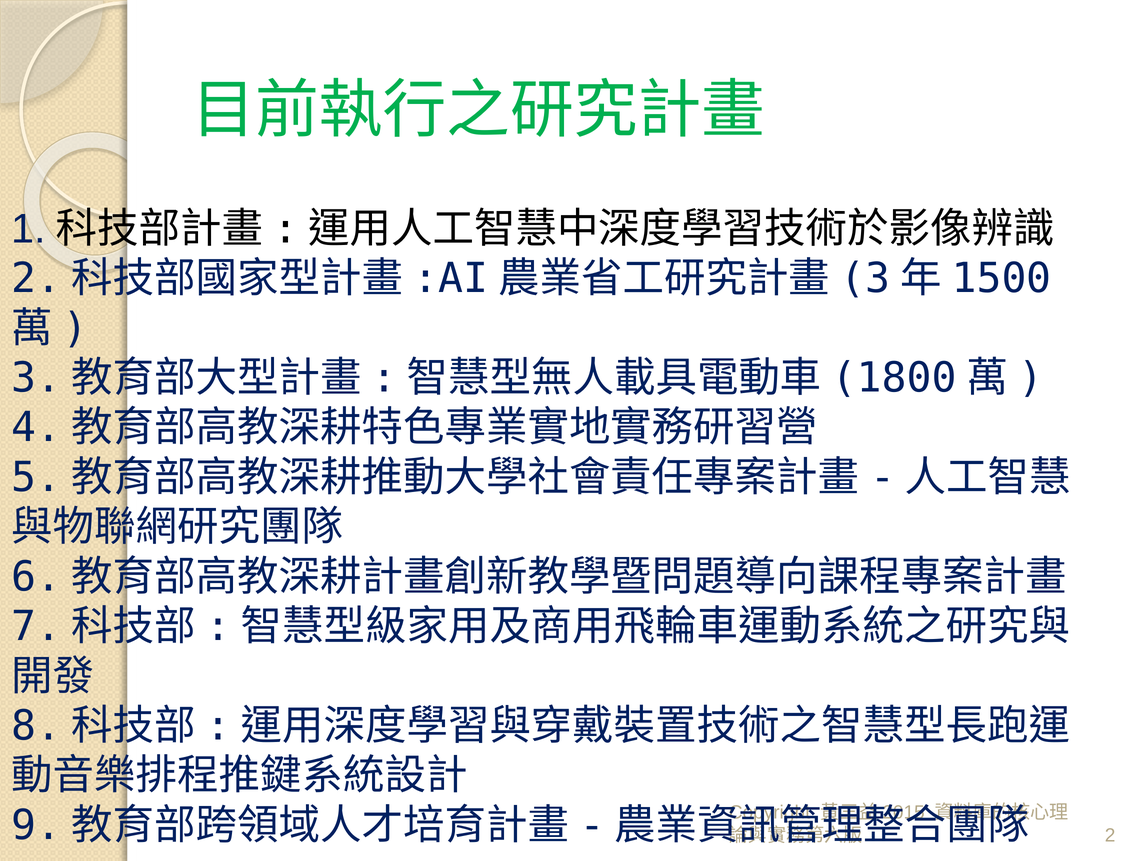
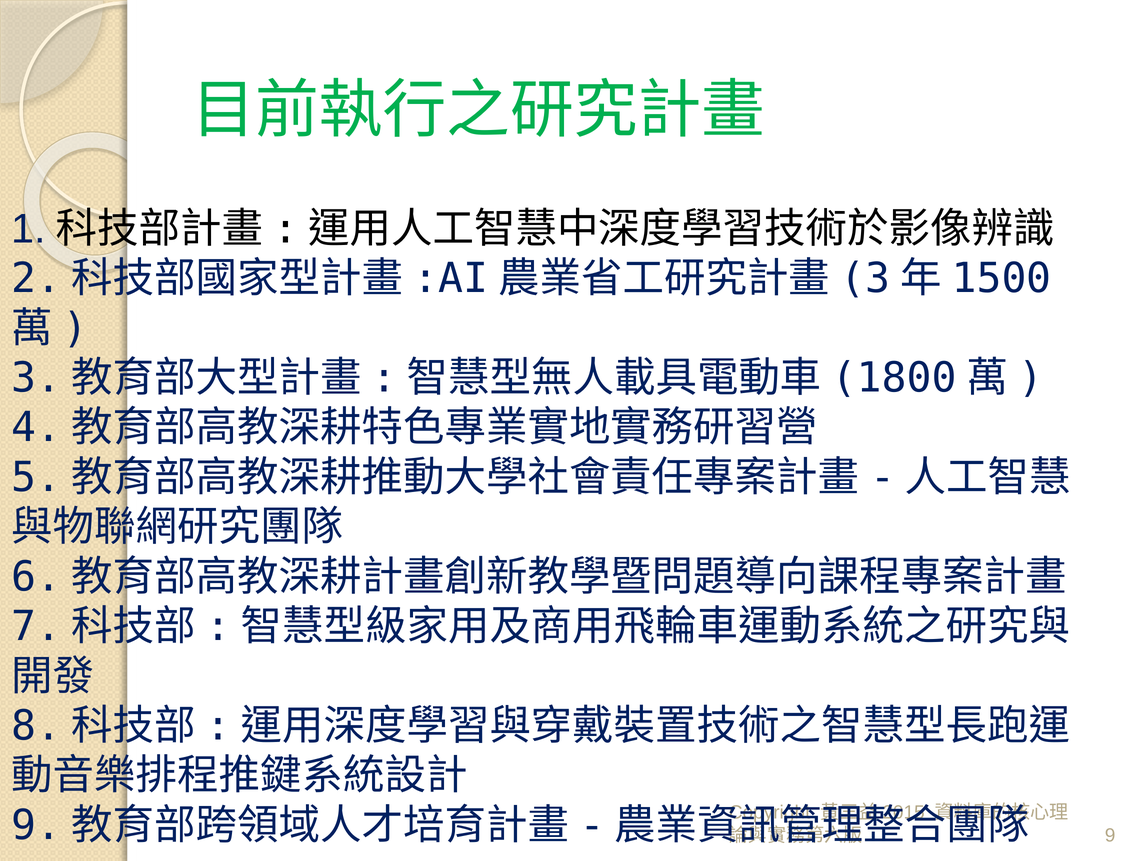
2: 2 -> 9 (1110, 836)
